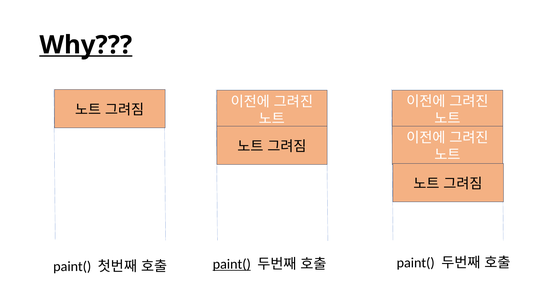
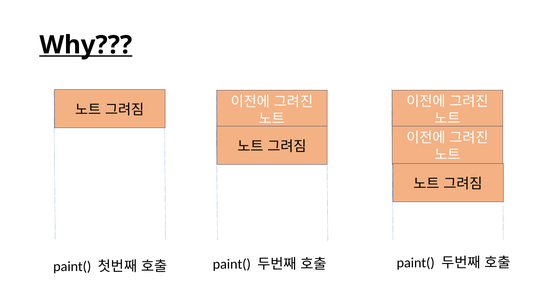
paint( underline: present -> none (232, 264)
